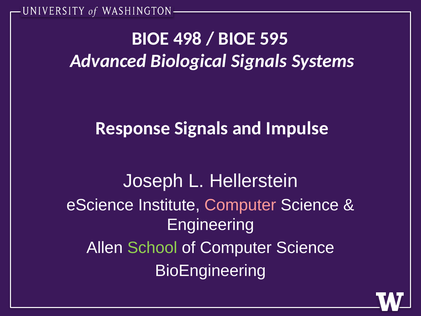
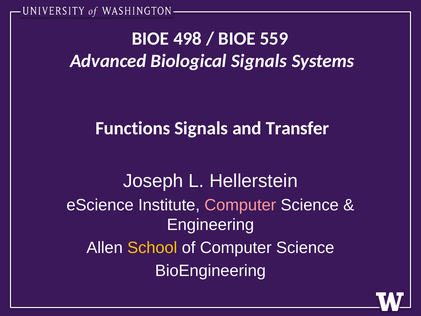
595: 595 -> 559 (274, 38)
Response: Response -> Functions (133, 128)
Impulse: Impulse -> Transfer (297, 128)
School colour: light green -> yellow (152, 248)
